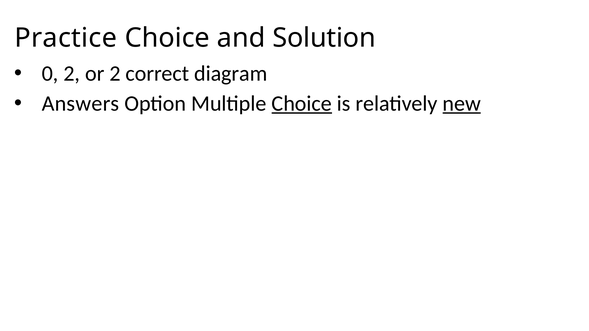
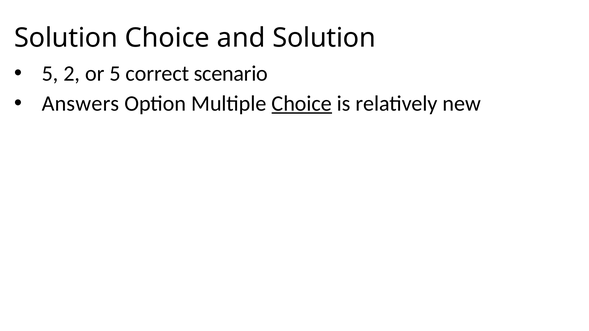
Practice: Practice -> Solution (66, 38)
0: 0 -> 5 (50, 74)
or 2: 2 -> 5 (115, 74)
diagram: diagram -> scenario (231, 74)
new underline: present -> none (462, 104)
